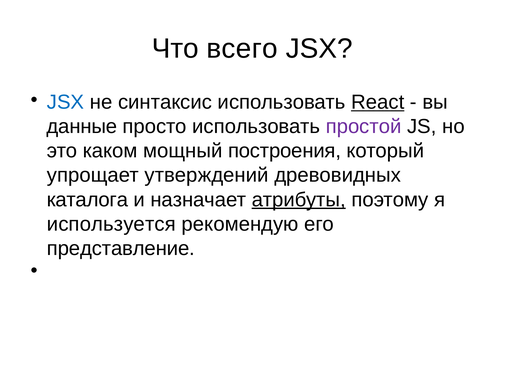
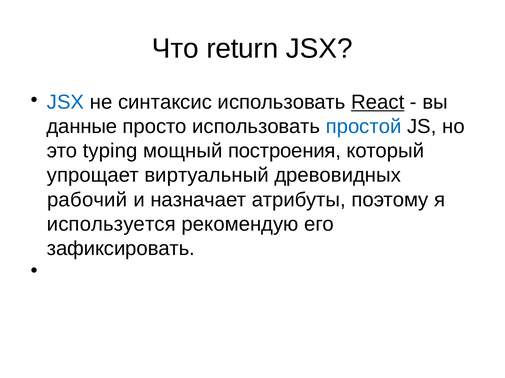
всего: всего -> return (242, 49)
простой colour: purple -> blue (364, 127)
каком: каком -> typing (110, 151)
утверждений: утверждений -> виртуальный (207, 176)
каталога: каталога -> рабочий (87, 200)
атрибуты underline: present -> none (299, 200)
представление: представление -> зафиксировать (121, 249)
